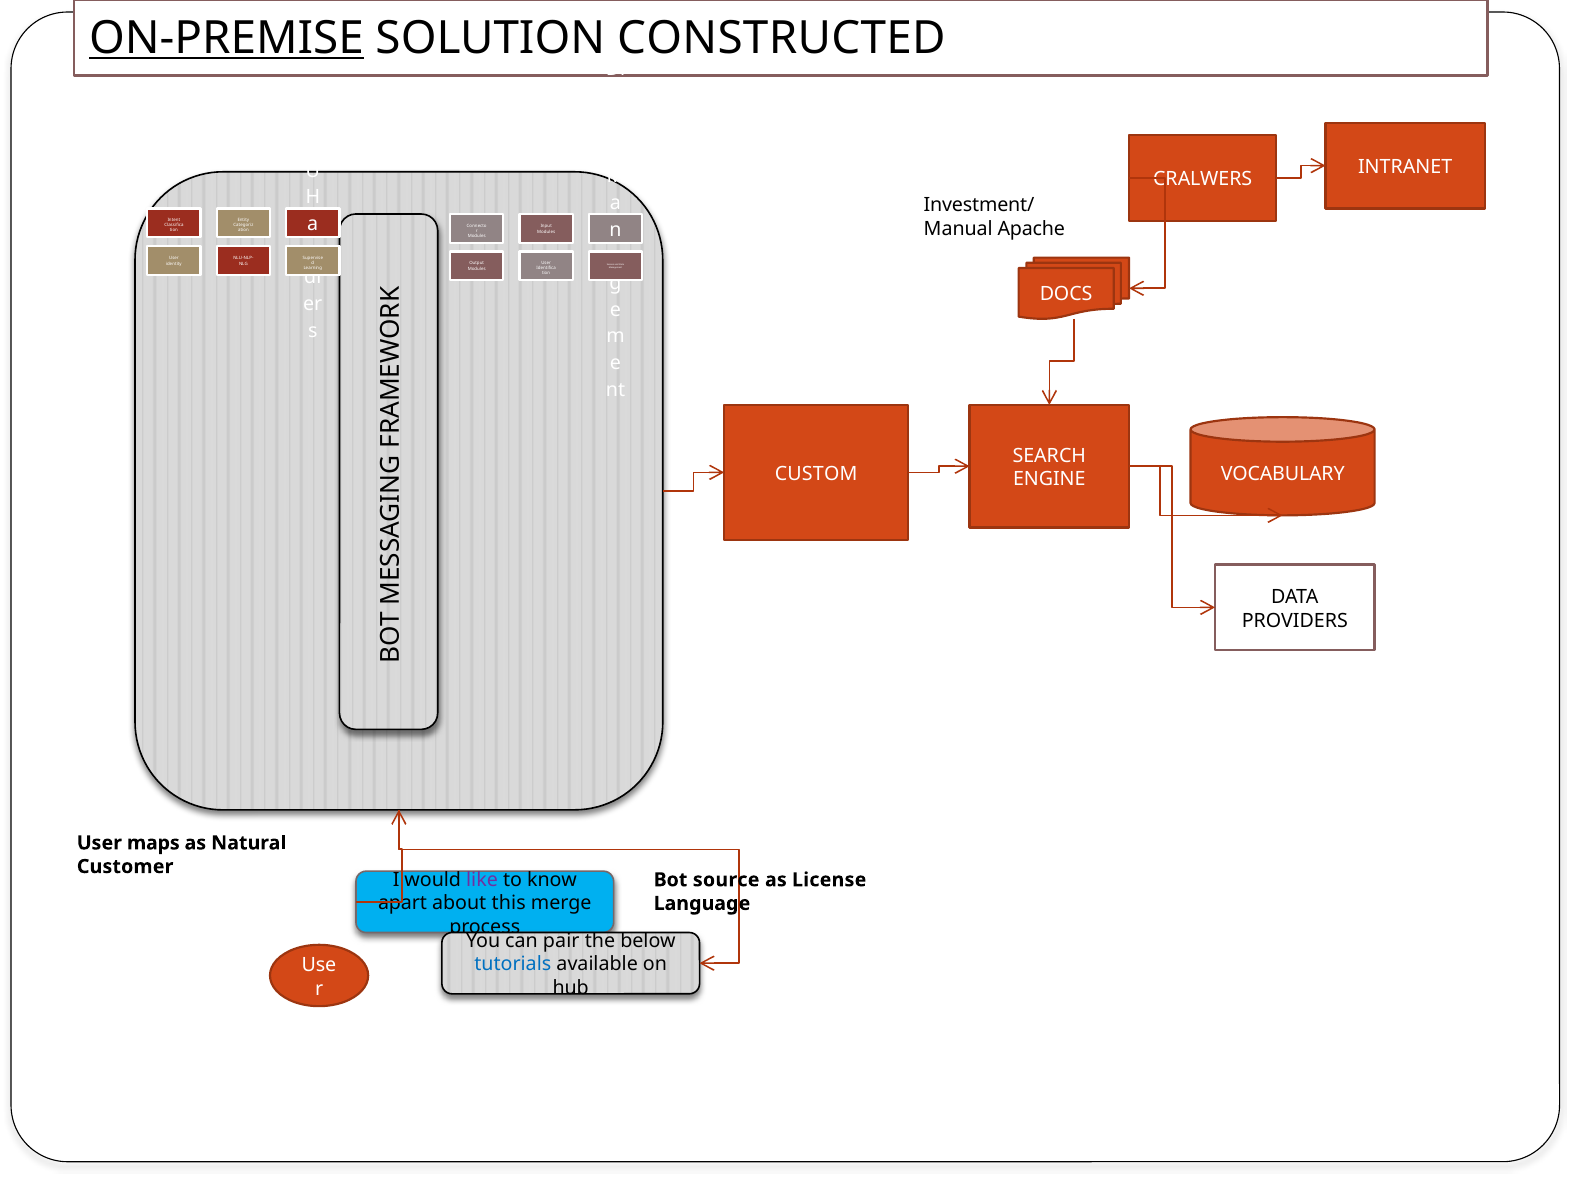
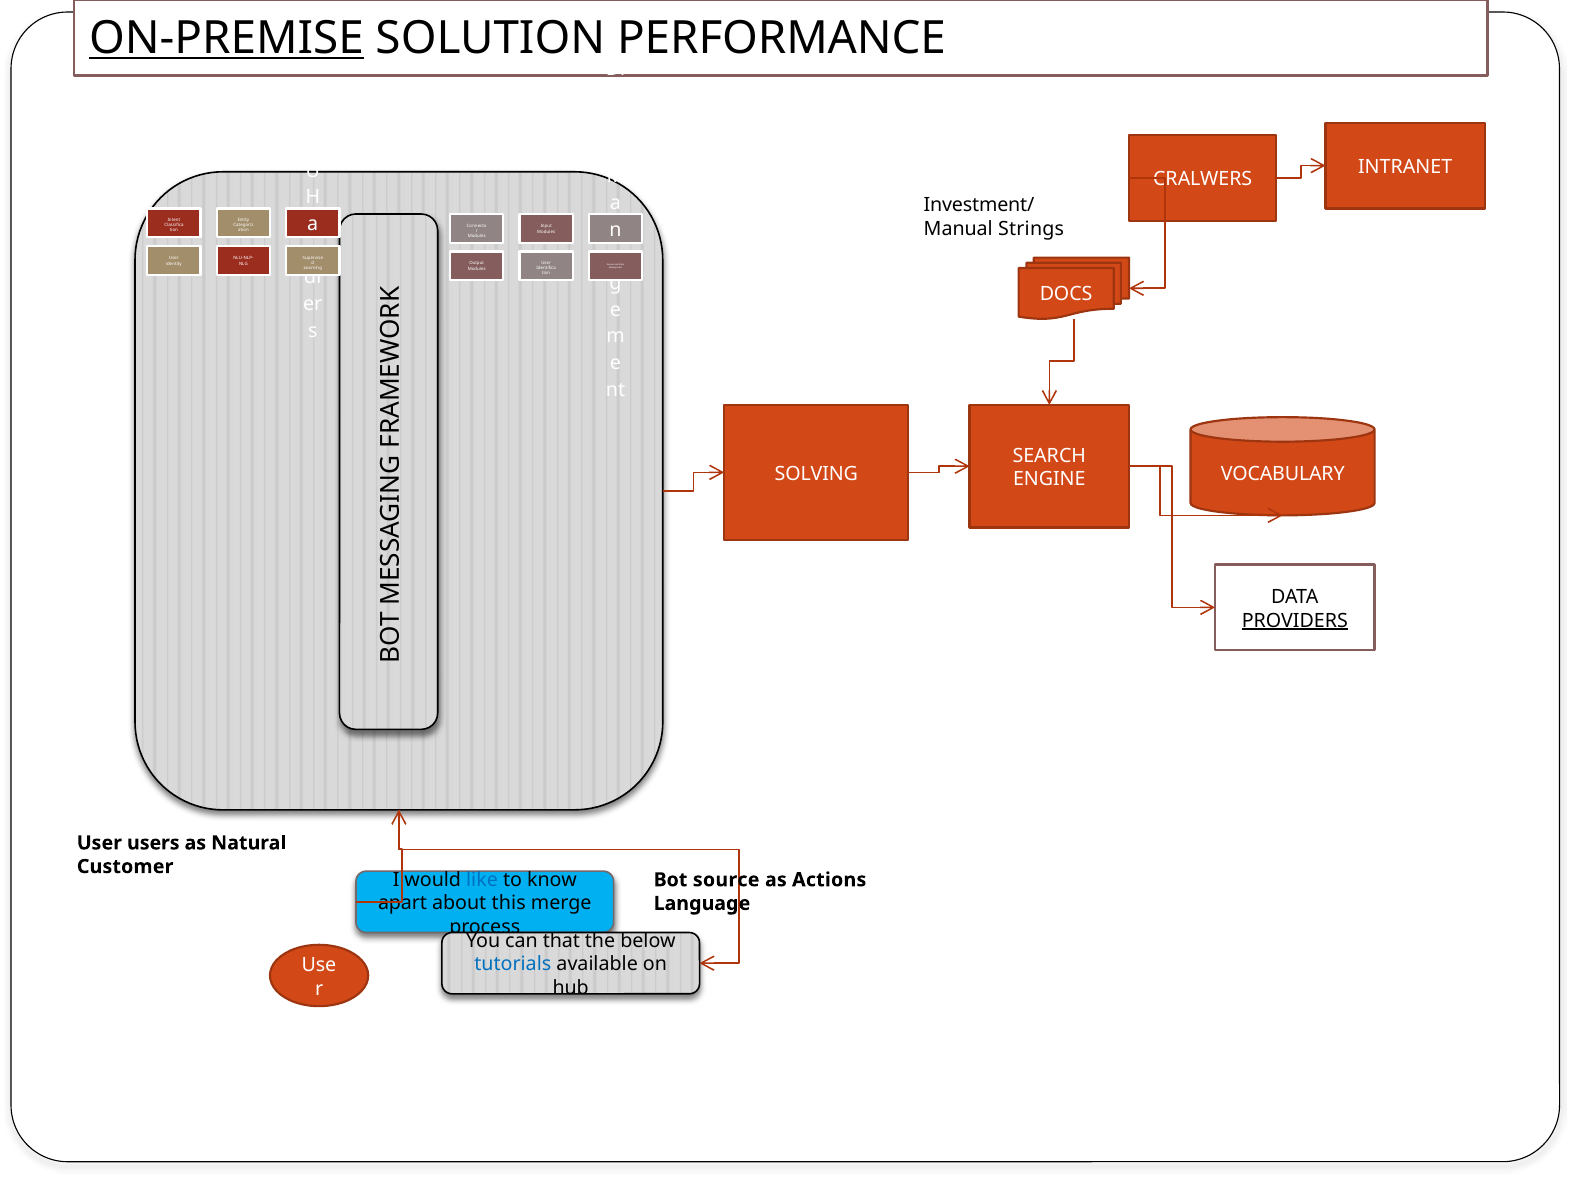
CONSTRUCTED: CONSTRUCTED -> PERFORMANCE (782, 38)
Apache: Apache -> Strings (1031, 229)
CUSTOM: CUSTOM -> SOLVING (816, 474)
PROVIDERS underline: none -> present (1295, 621)
maps: maps -> users (153, 843)
like colour: purple -> blue (482, 880)
License: License -> Actions (829, 880)
pair: pair -> that (561, 941)
